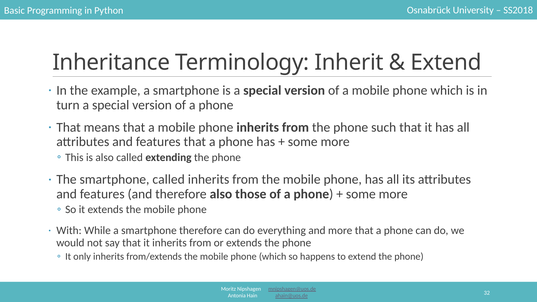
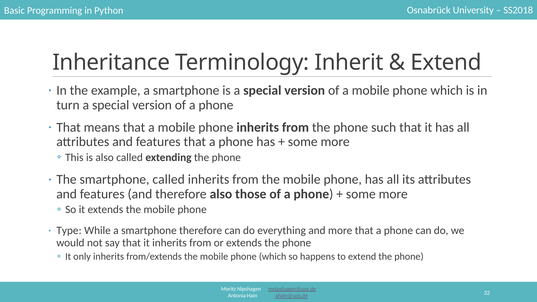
With: With -> Type (69, 231)
